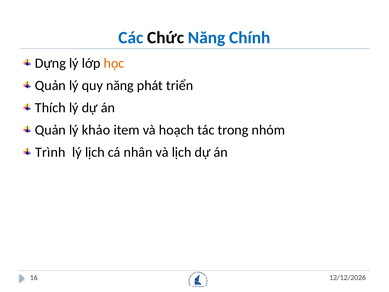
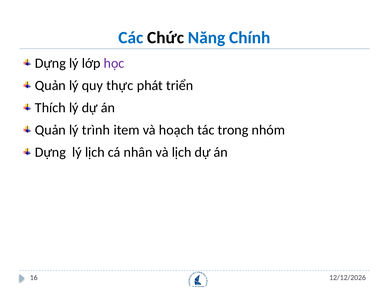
học colour: orange -> purple (114, 63)
quy năng: năng -> thực (120, 85)
khảo: khảo -> trình (96, 130)
Trình: Trình -> Dựng (50, 152)
